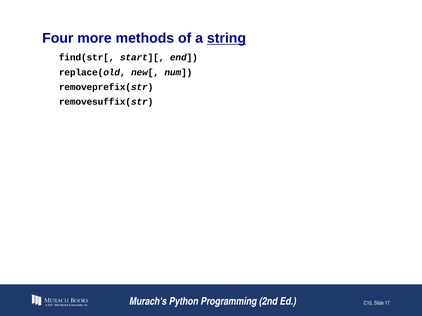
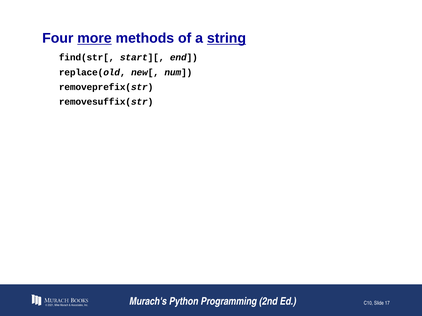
more underline: none -> present (94, 38)
